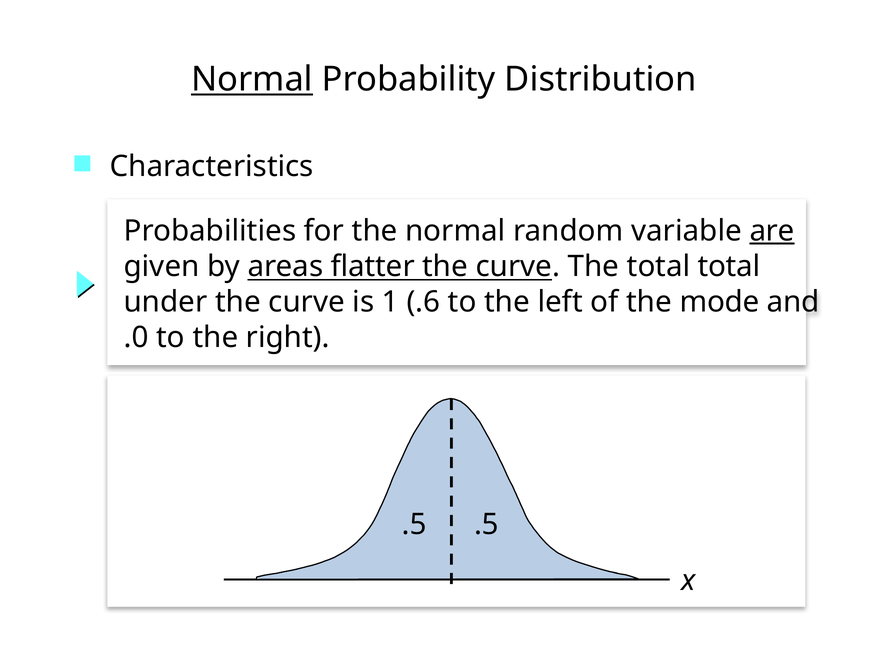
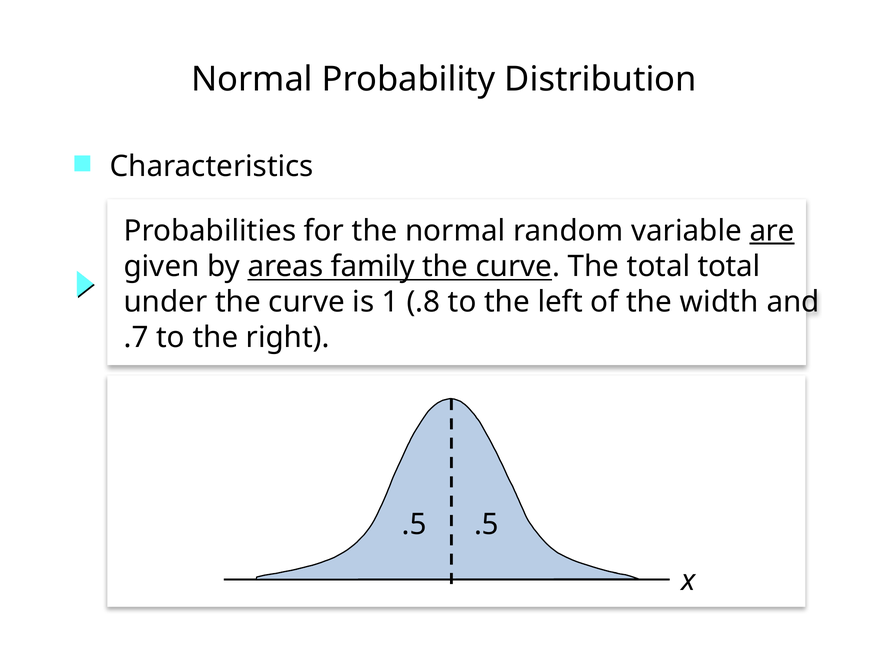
Normal underline: present -> none (252, 79)
flatter: flatter -> family (373, 266)
.6: .6 -> .8 (423, 302)
mode: mode -> width (719, 302)
.0: .0 -> .7 (136, 337)
